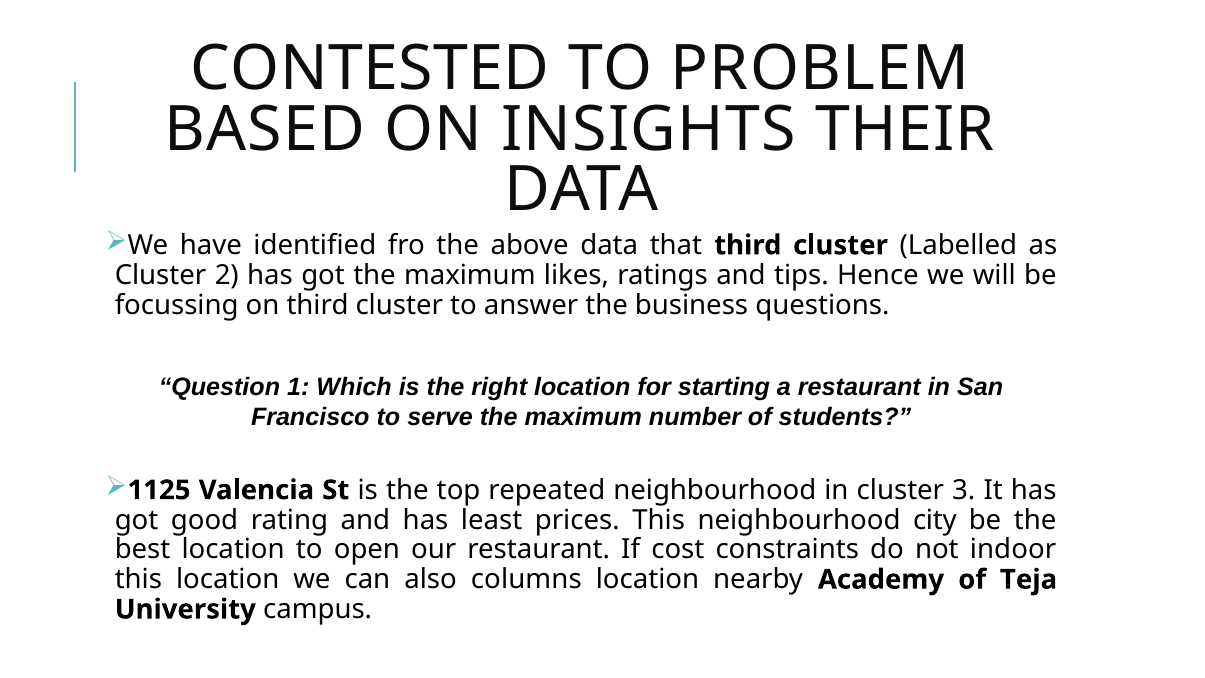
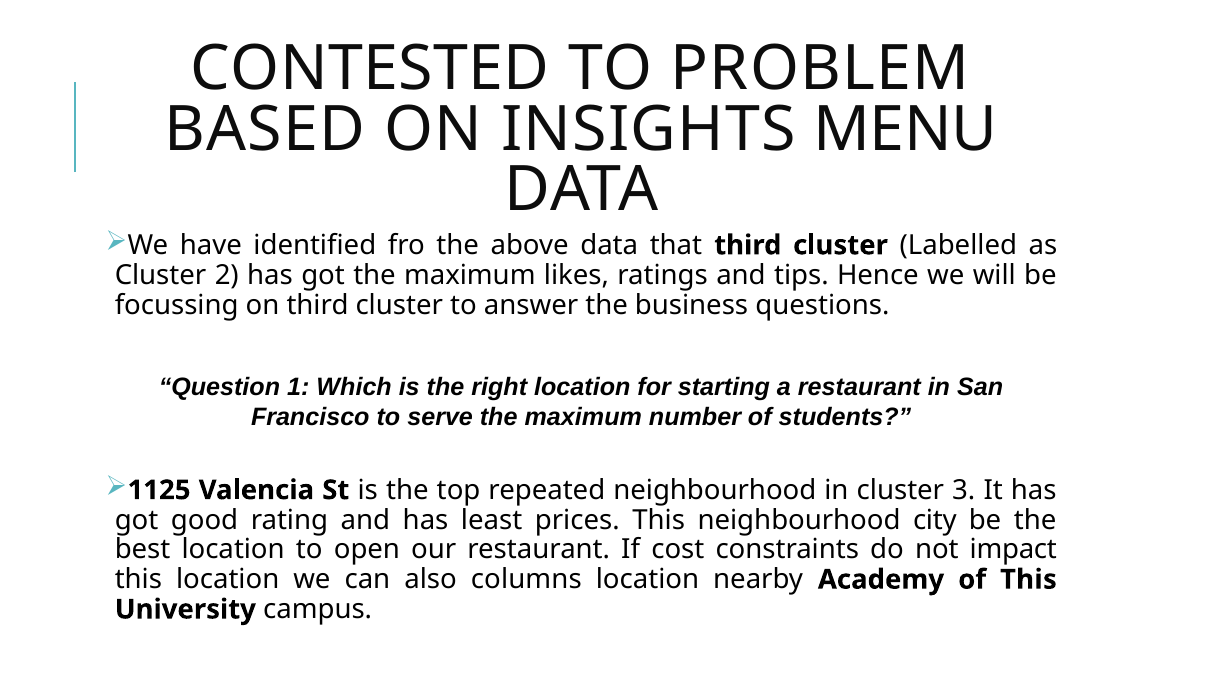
THEIR: THEIR -> MENU (905, 129)
indoor: indoor -> impact (1013, 550)
of Teja: Teja -> This (1028, 579)
